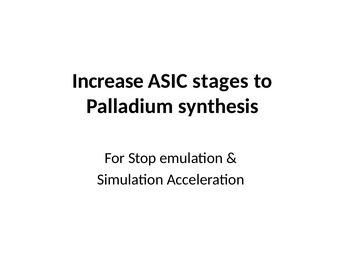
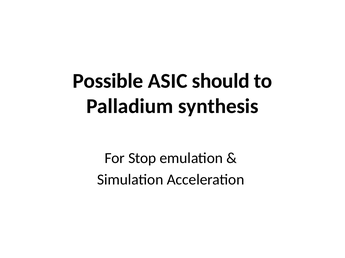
Increase: Increase -> Possible (108, 81)
stages: stages -> should (221, 81)
